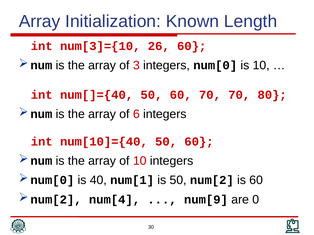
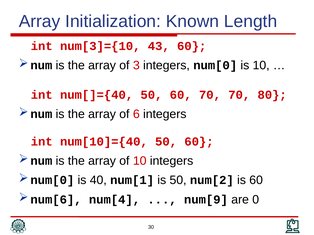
26: 26 -> 43 (159, 46)
num[2: num[2 -> num[6 (56, 200)
